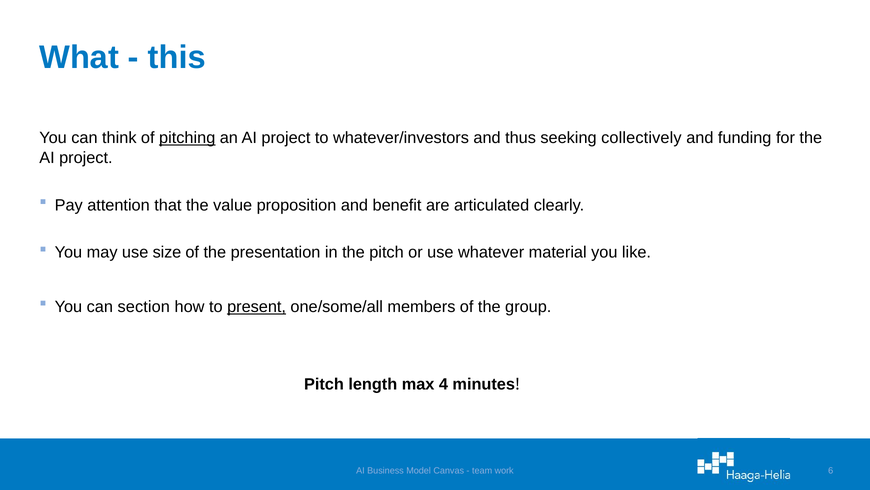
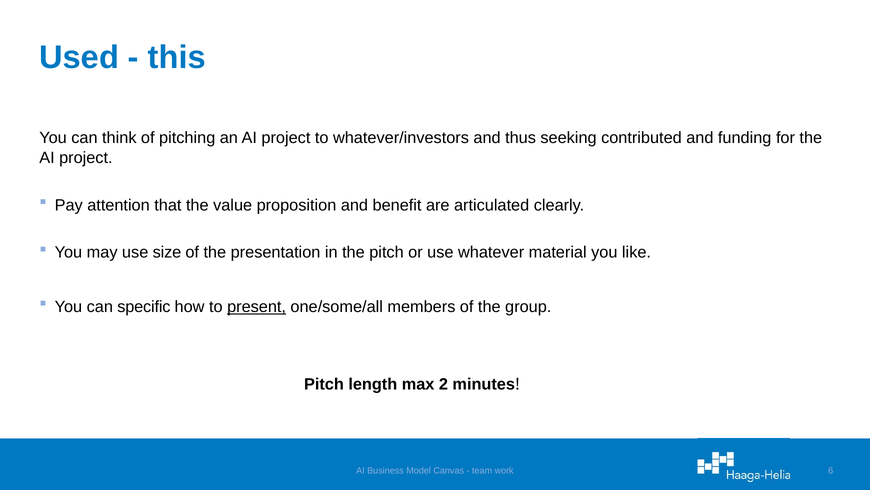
What: What -> Used (79, 57)
pitching underline: present -> none (187, 138)
collectively: collectively -> contributed (641, 138)
section: section -> specific (144, 306)
4: 4 -> 2 (443, 384)
